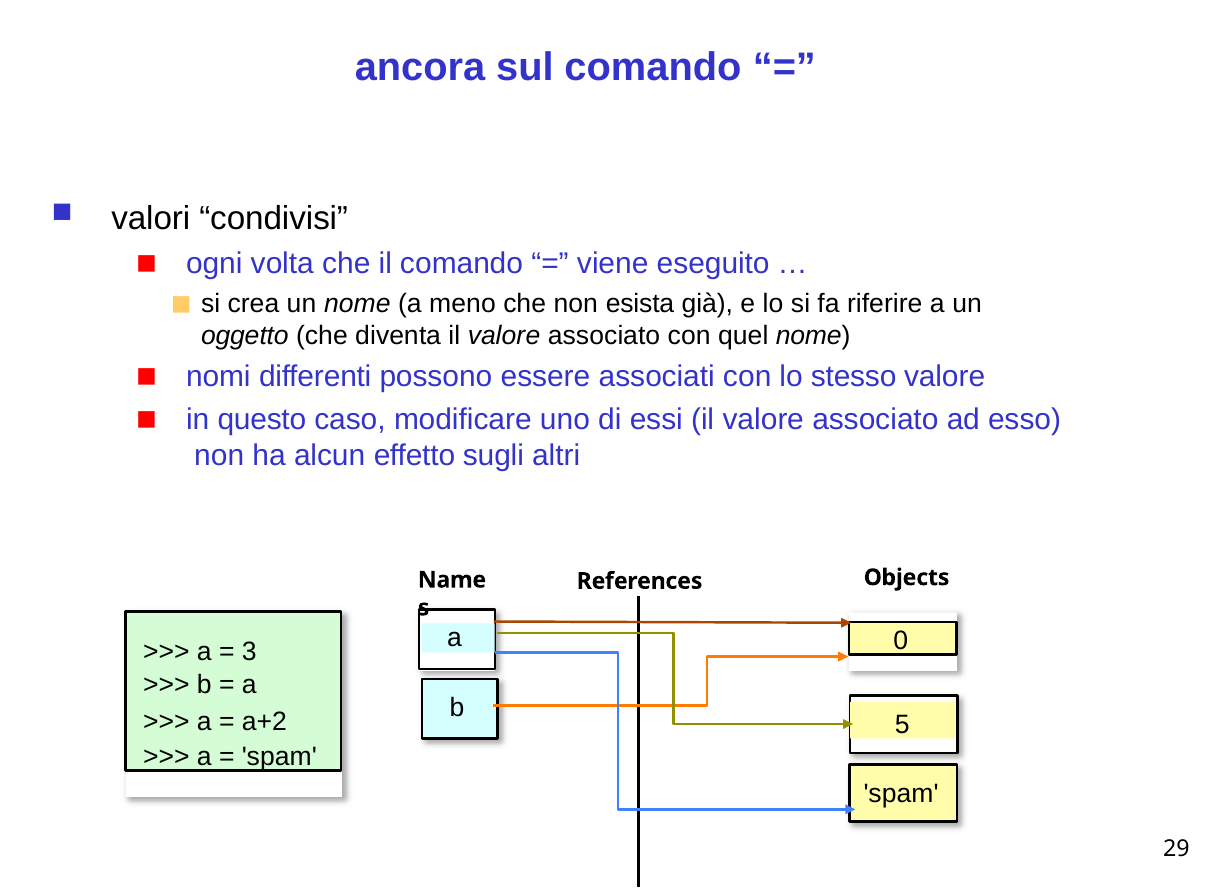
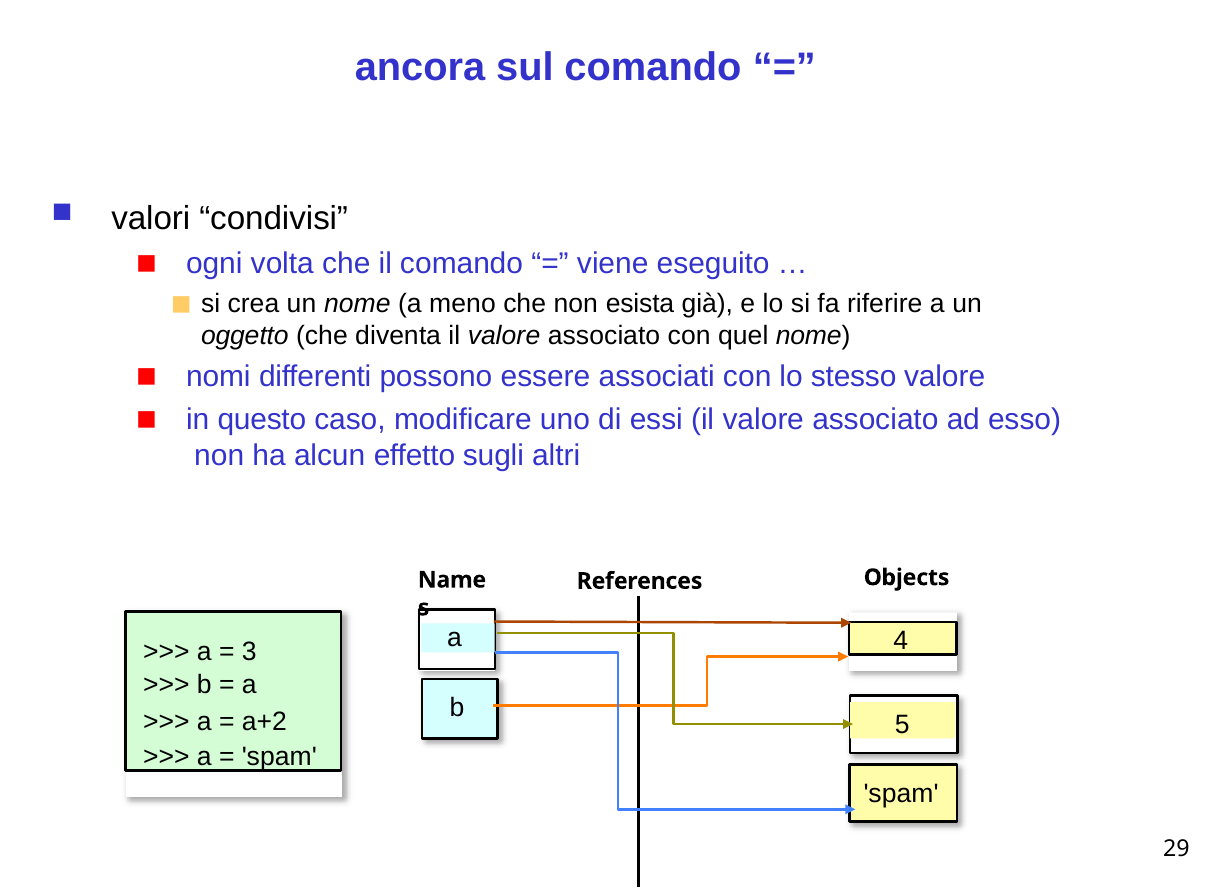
0: 0 -> 4 (901, 640)
